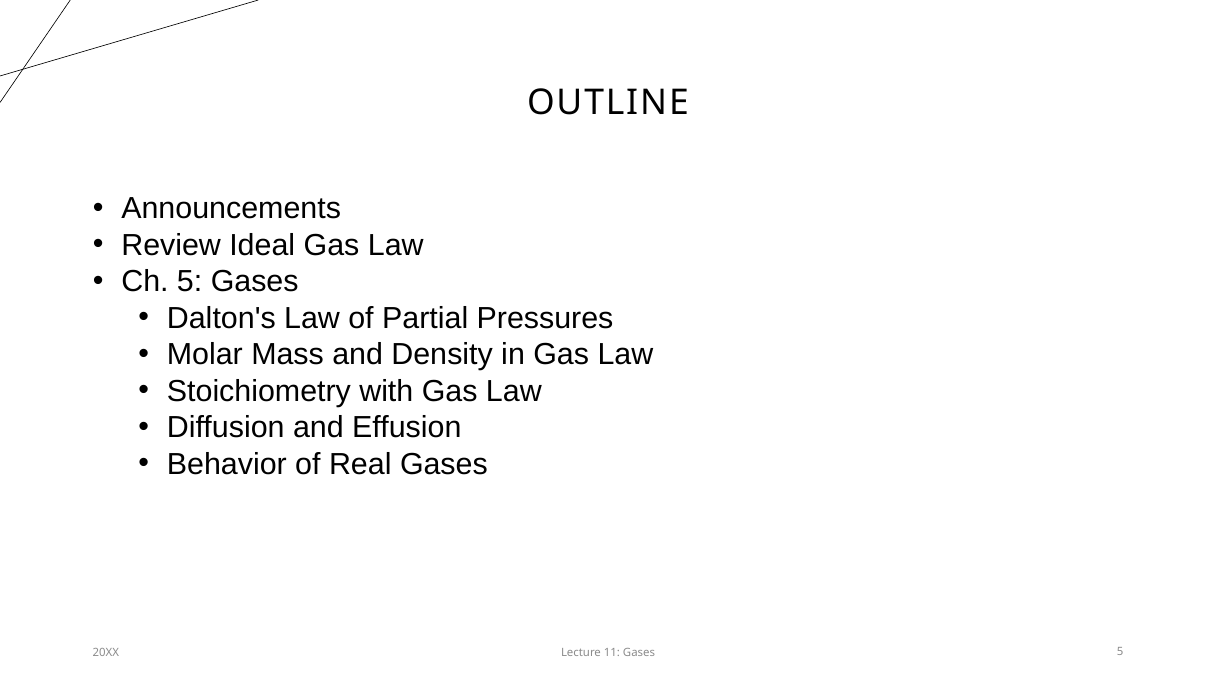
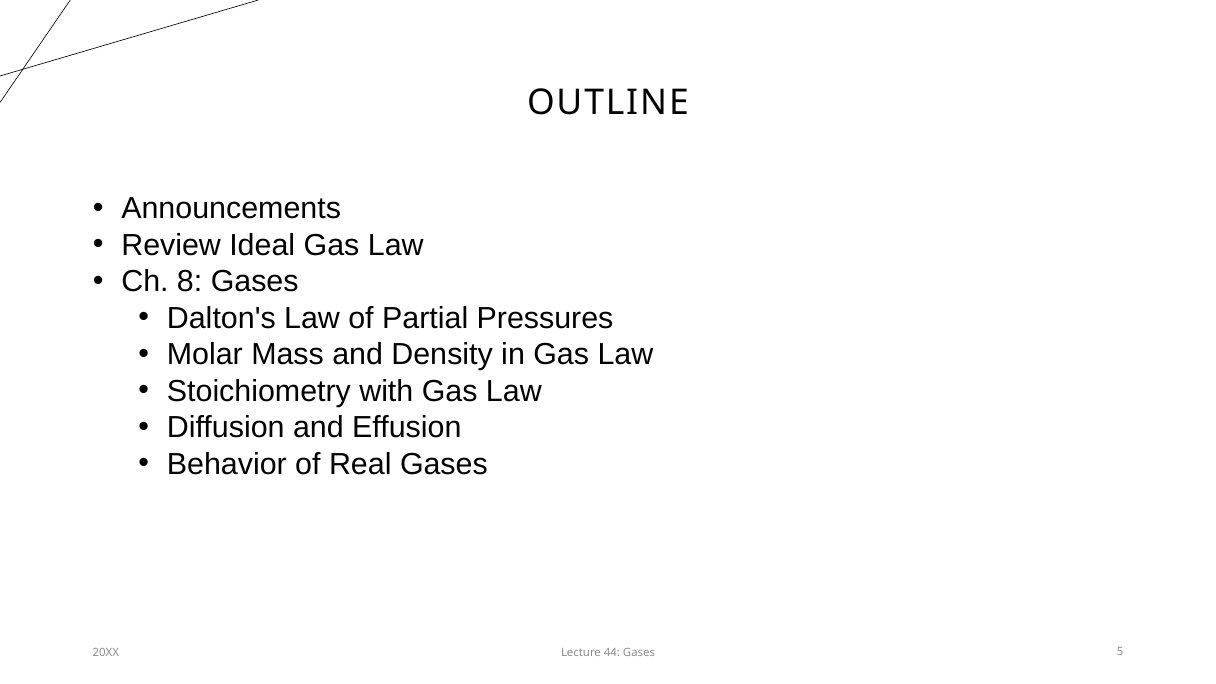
Ch 5: 5 -> 8 (190, 282)
11: 11 -> 44 (612, 653)
